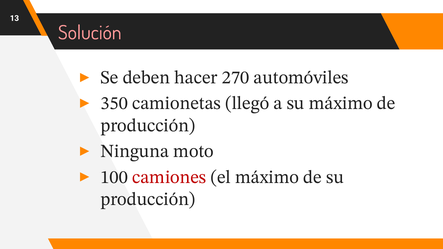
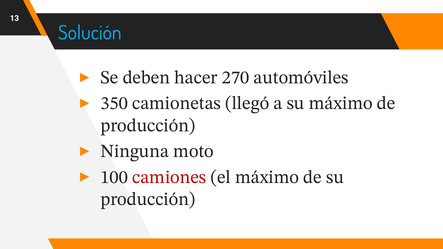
Solución colour: pink -> light blue (90, 33)
